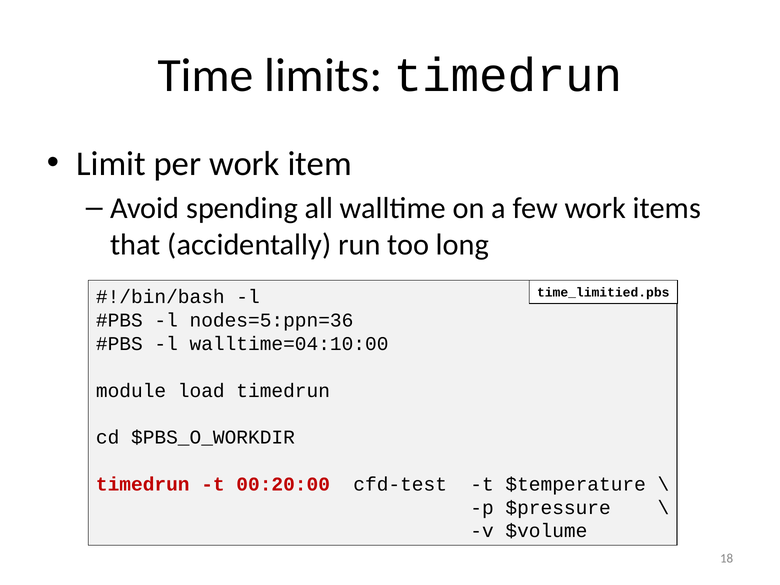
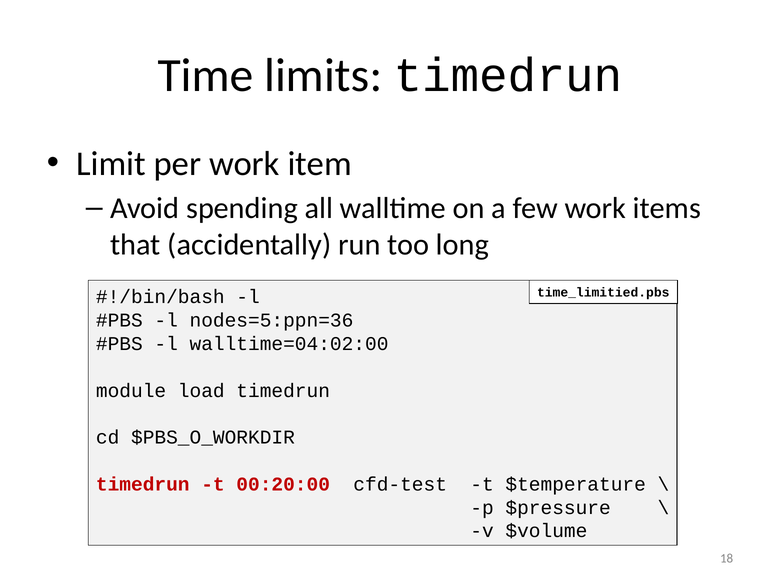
walltime=04:10:00: walltime=04:10:00 -> walltime=04:02:00 (289, 344)
